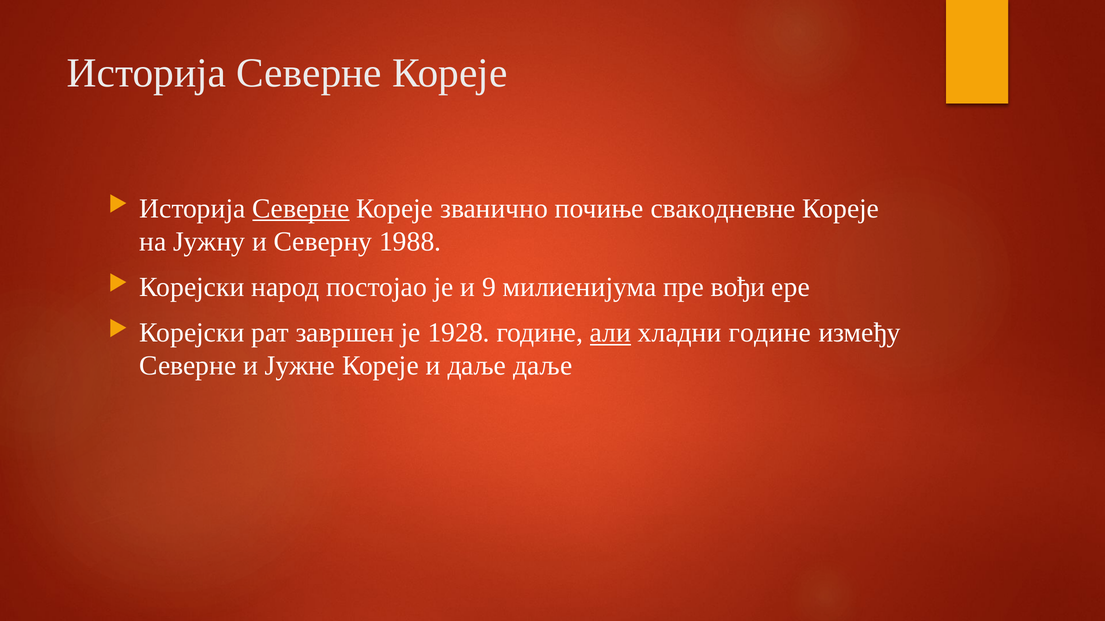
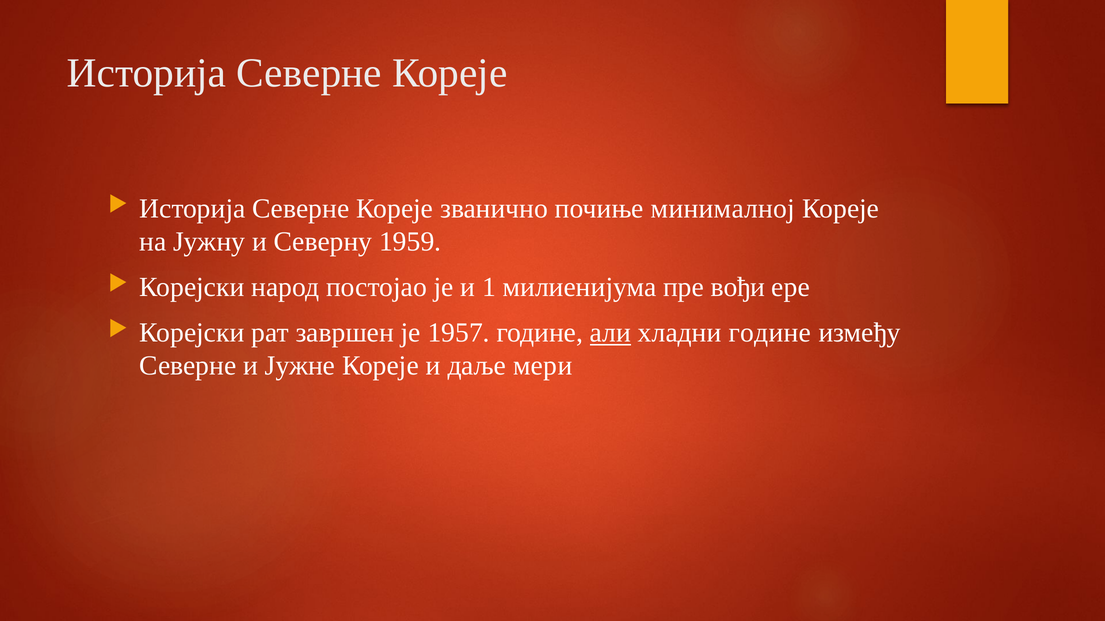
Северне underline: present -> none (301, 209)
свакодневне: свакодневне -> минималној (723, 209)
1988: 1988 -> 1959 (410, 242)
9: 9 -> 1 (489, 287)
1928: 1928 -> 1957 (459, 333)
даље даље: даље -> мери (543, 366)
